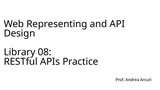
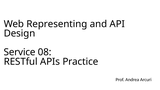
Library: Library -> Service (20, 52)
